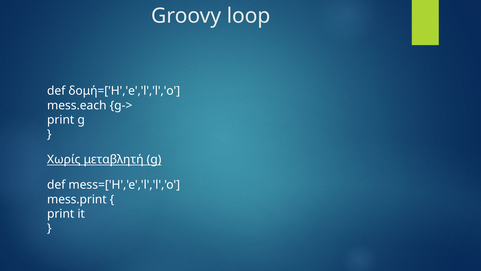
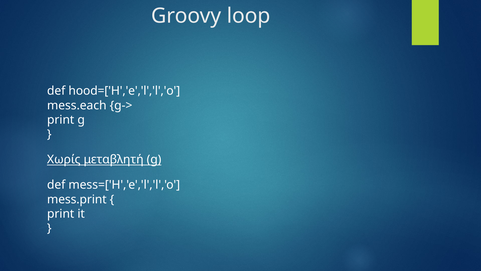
δομή=['H','e','l','l','o: δομή=['H','e','l','l','o -> hood=['H','e','l','l','o (124, 91)
